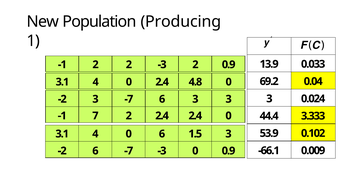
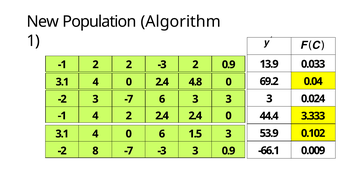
Producing: Producing -> Algorithm (181, 22)
-1 7: 7 -> 4 (95, 116)
-2 6: 6 -> 8 (95, 151)
-3 0: 0 -> 3 (195, 151)
